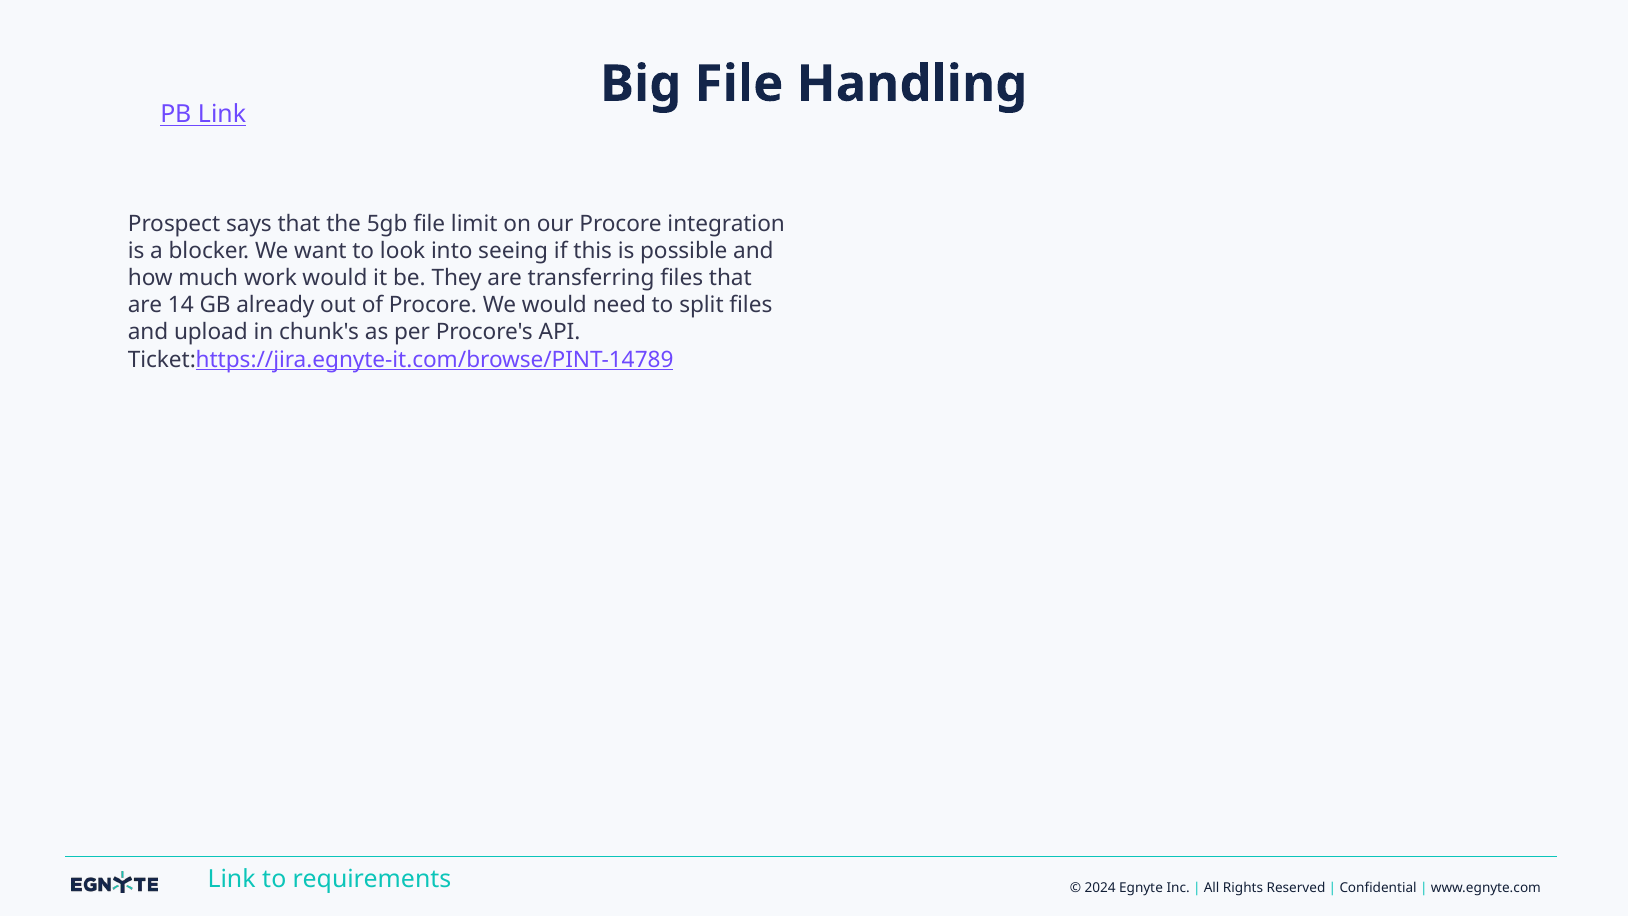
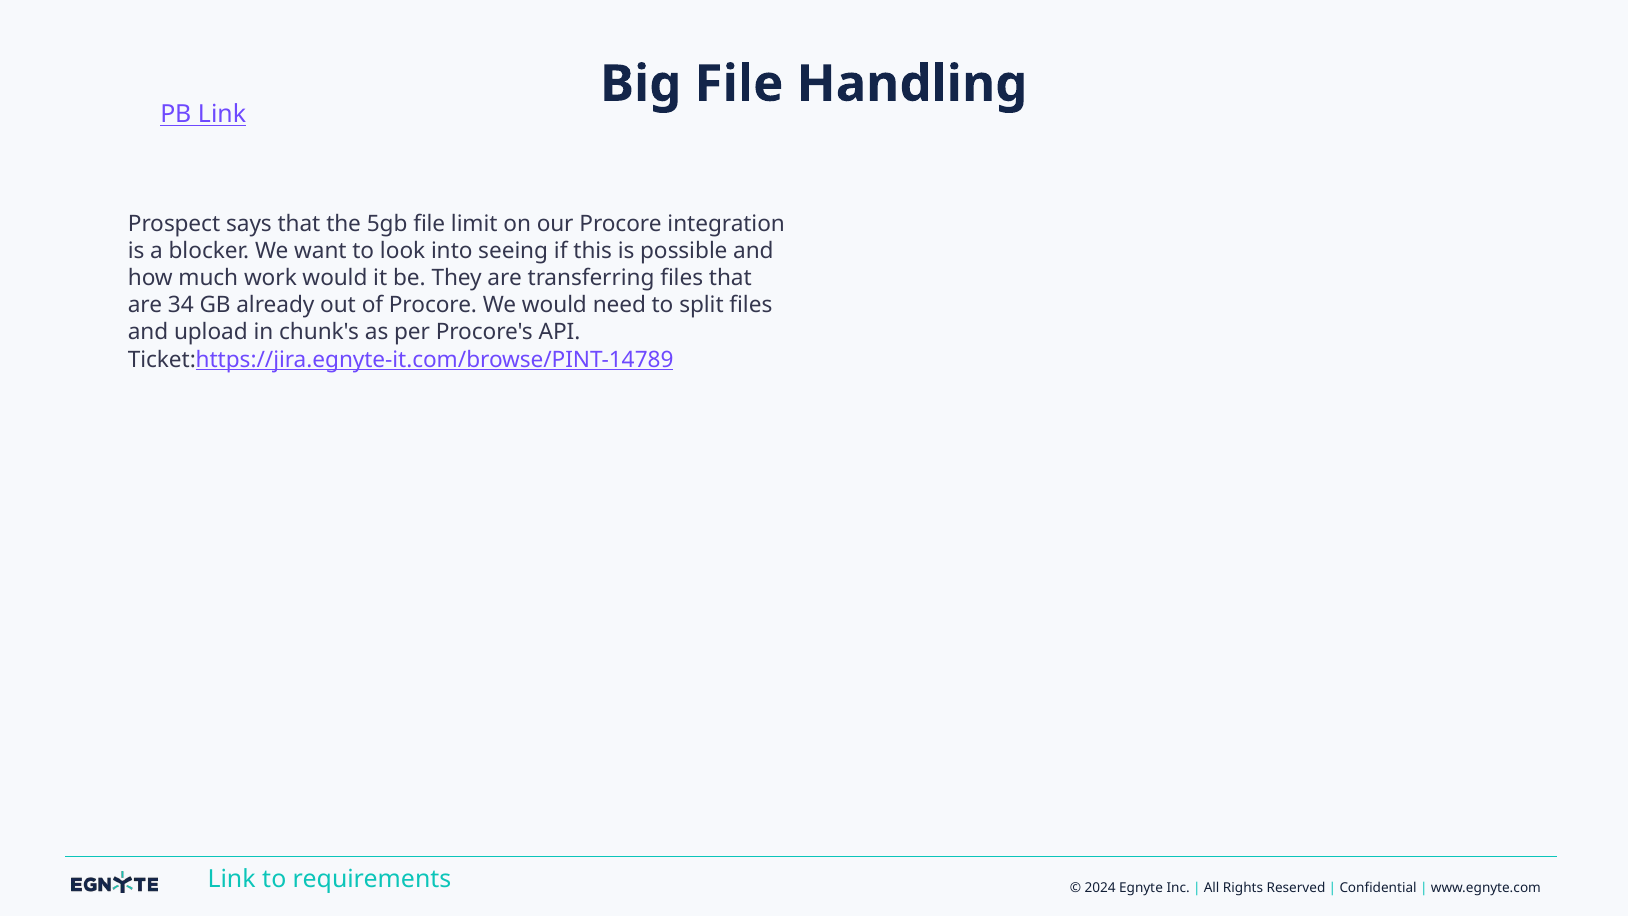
14: 14 -> 34 (181, 305)
